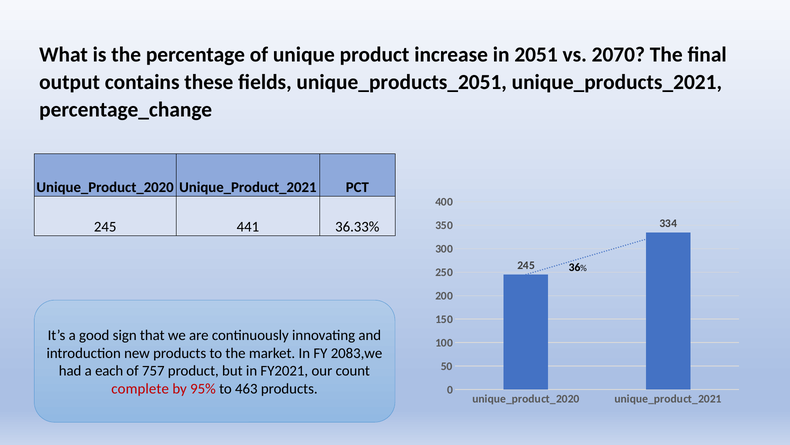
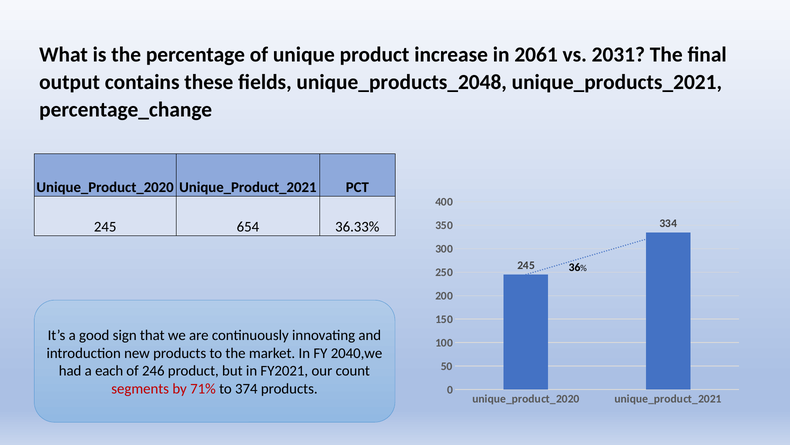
2051: 2051 -> 2061 (536, 55)
2070: 2070 -> 2031 (618, 55)
unique_products_2051: unique_products_2051 -> unique_products_2048 (402, 82)
441: 441 -> 654 (248, 226)
2083,we: 2083,we -> 2040,we (357, 353)
757: 757 -> 246 (153, 371)
complete: complete -> segments (140, 388)
95%: 95% -> 71% (203, 388)
463: 463 -> 374 (246, 388)
